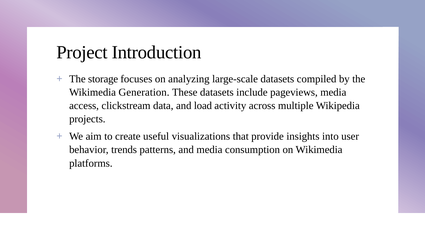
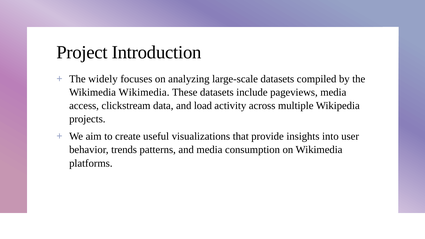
storage: storage -> widely (103, 79)
Wikimedia Generation: Generation -> Wikimedia (144, 92)
